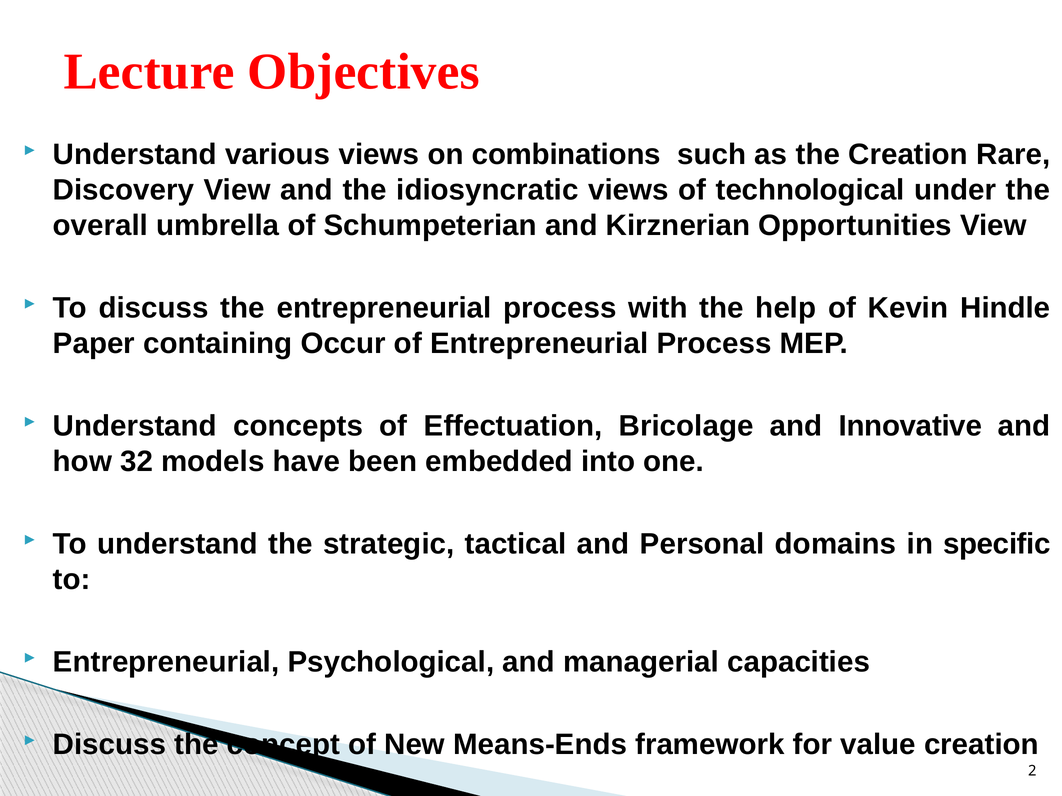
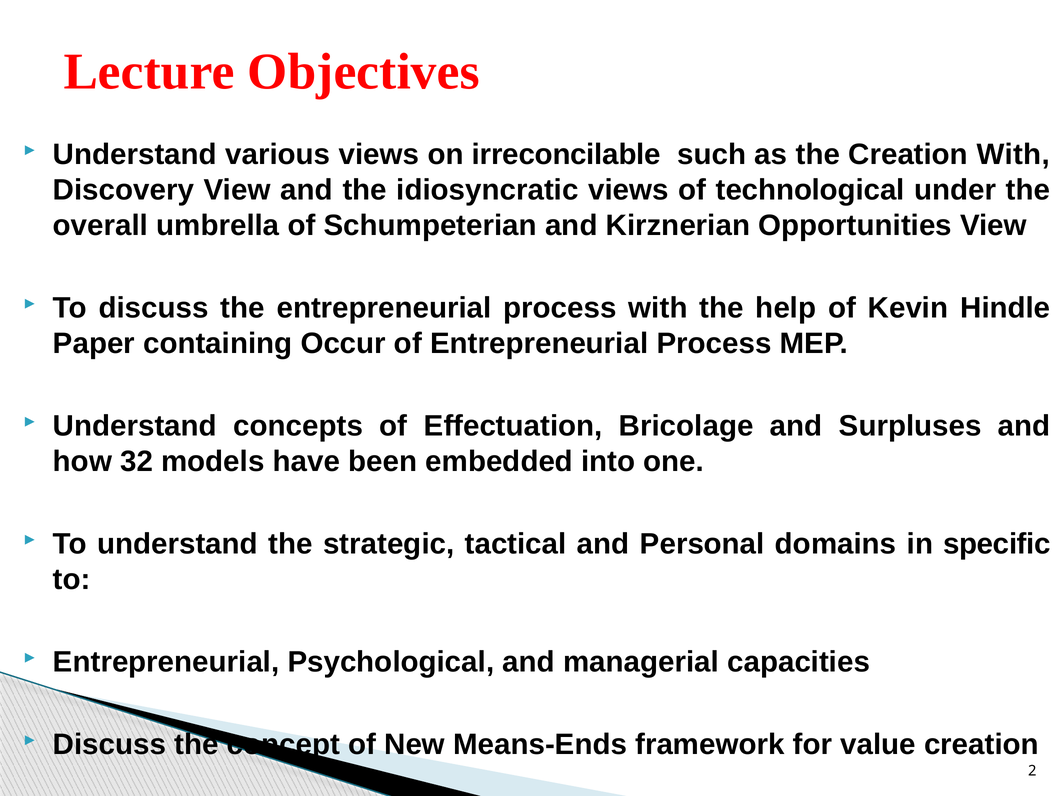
combinations: combinations -> irreconcilable (566, 155)
Creation Rare: Rare -> With (1013, 155)
Innovative: Innovative -> Surpluses (910, 426)
